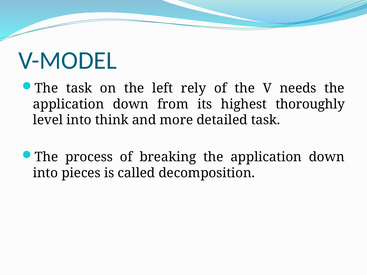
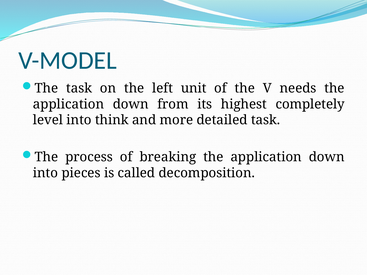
rely: rely -> unit (194, 88)
thoroughly: thoroughly -> completely (310, 104)
